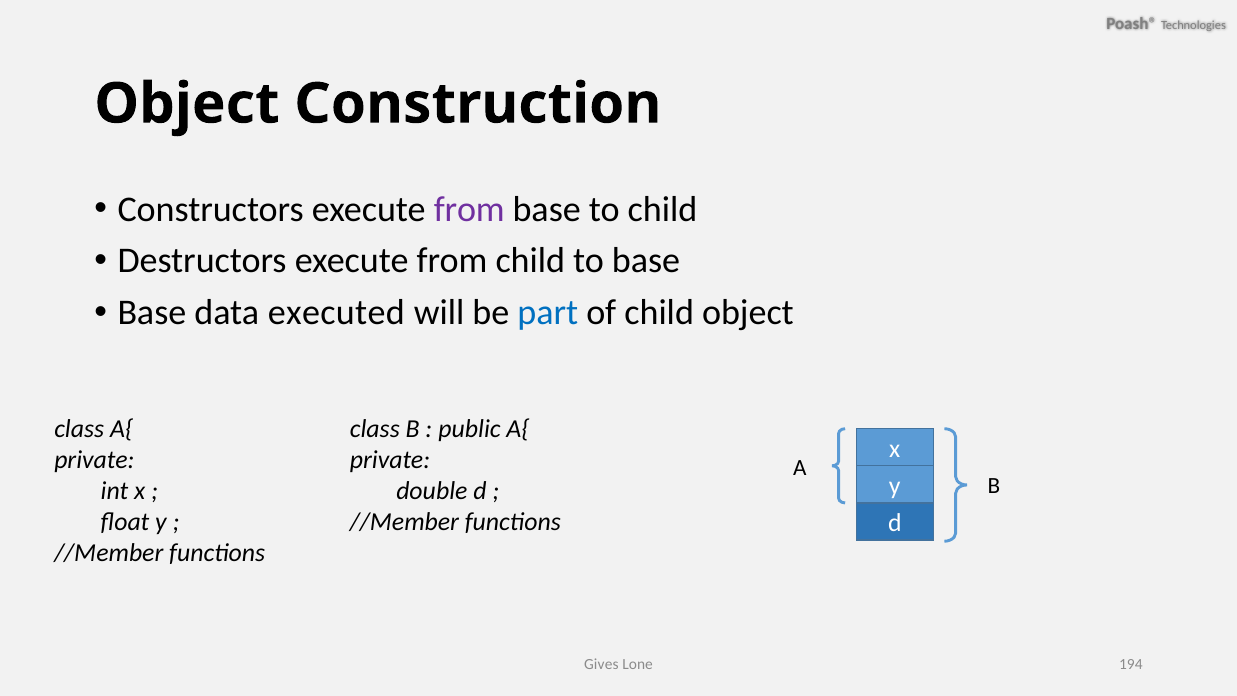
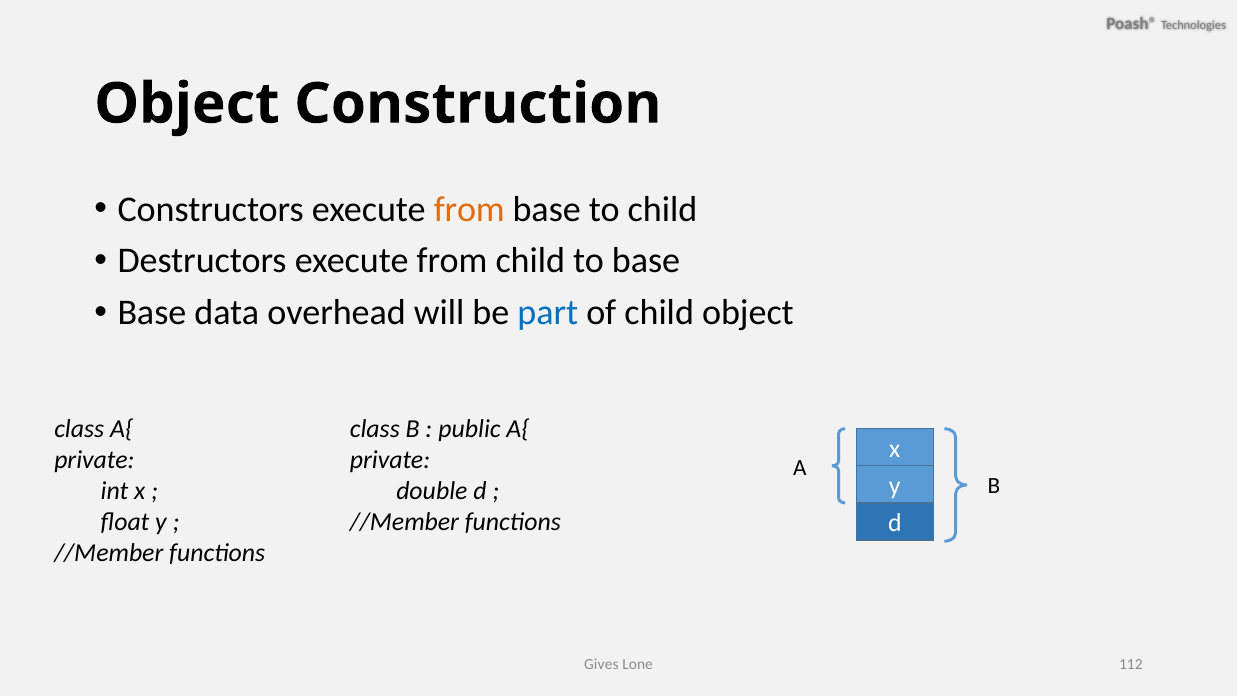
from colour: purple -> orange (469, 209)
executed: executed -> overhead (337, 313)
194: 194 -> 112 (1131, 664)
